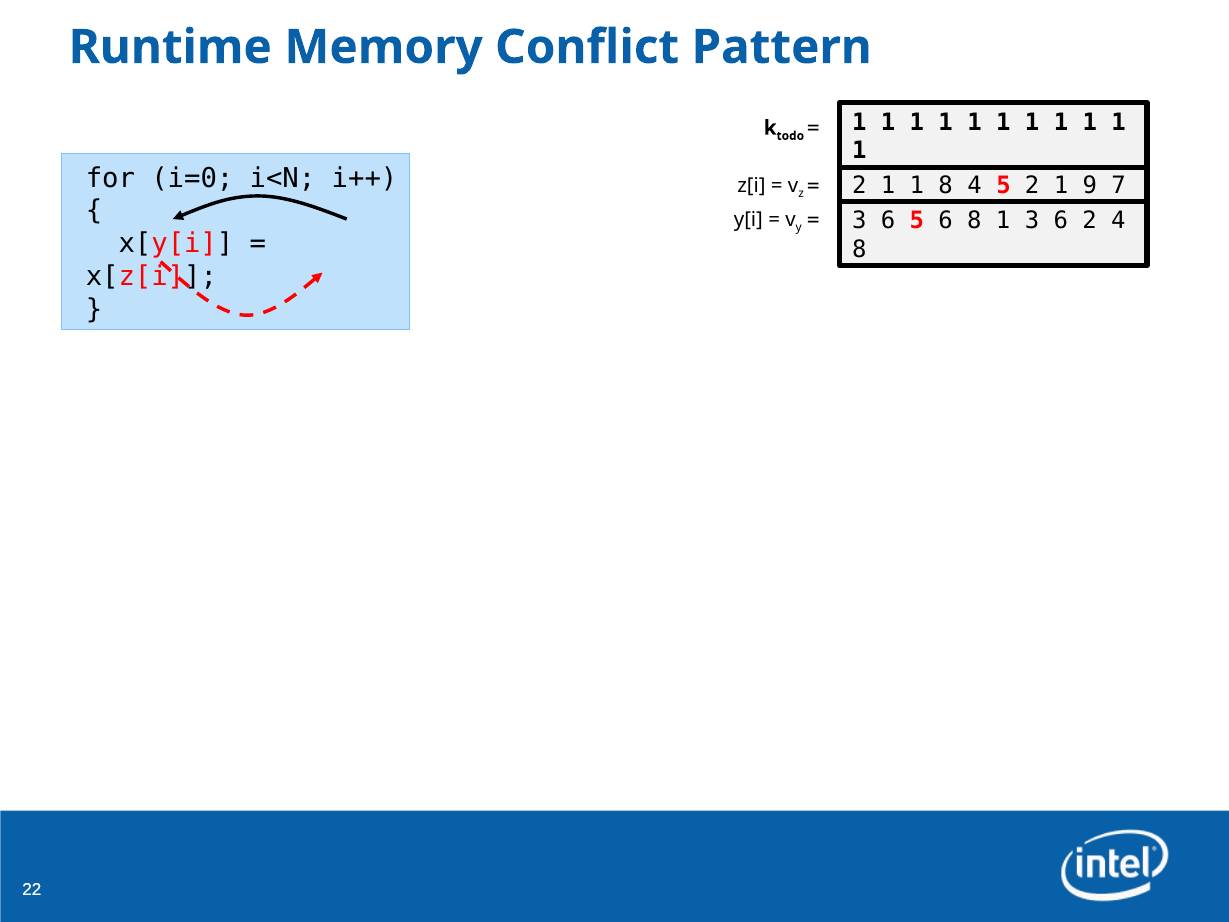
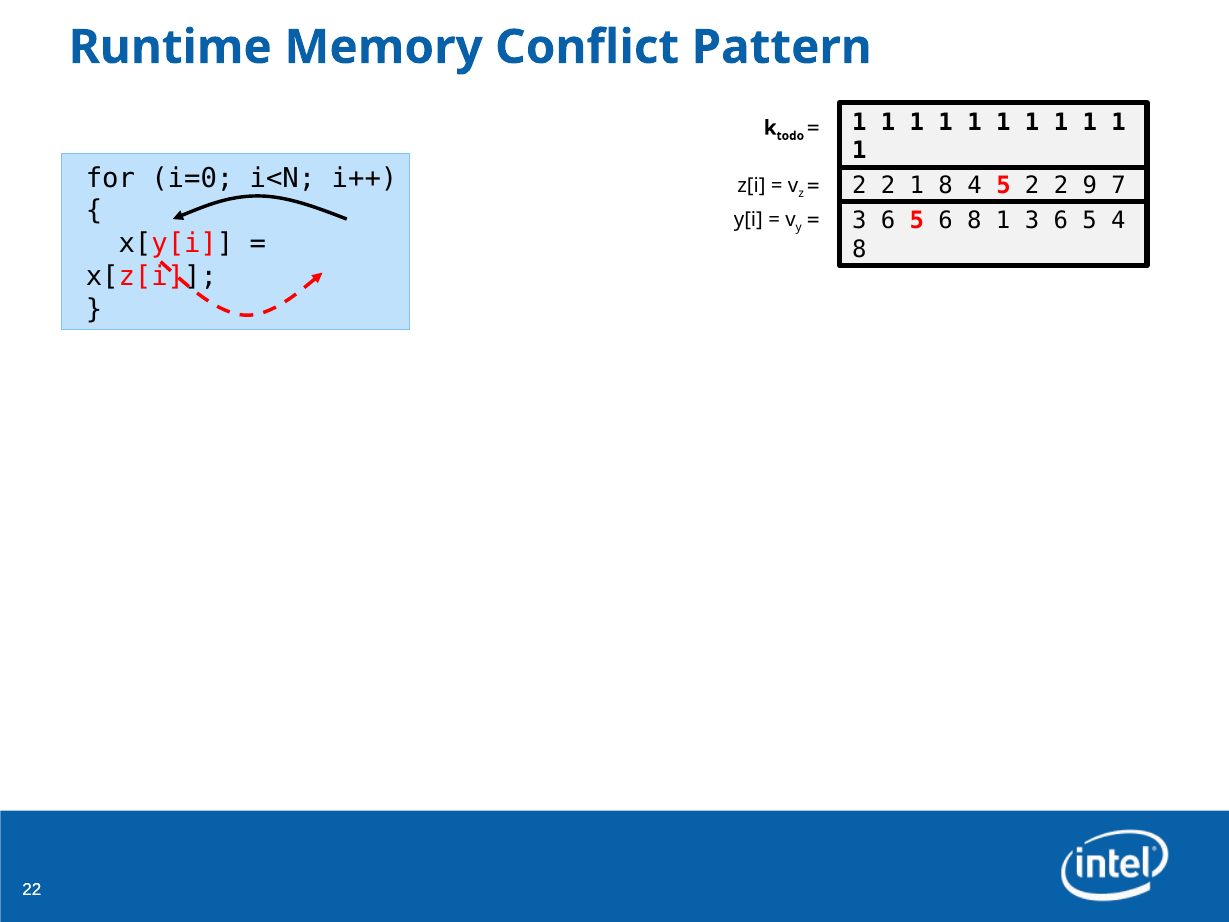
1: 1 -> 2 (888, 185)
5 2 1: 1 -> 2 (1061, 185)
2: 2 -> 5 (1090, 221)
